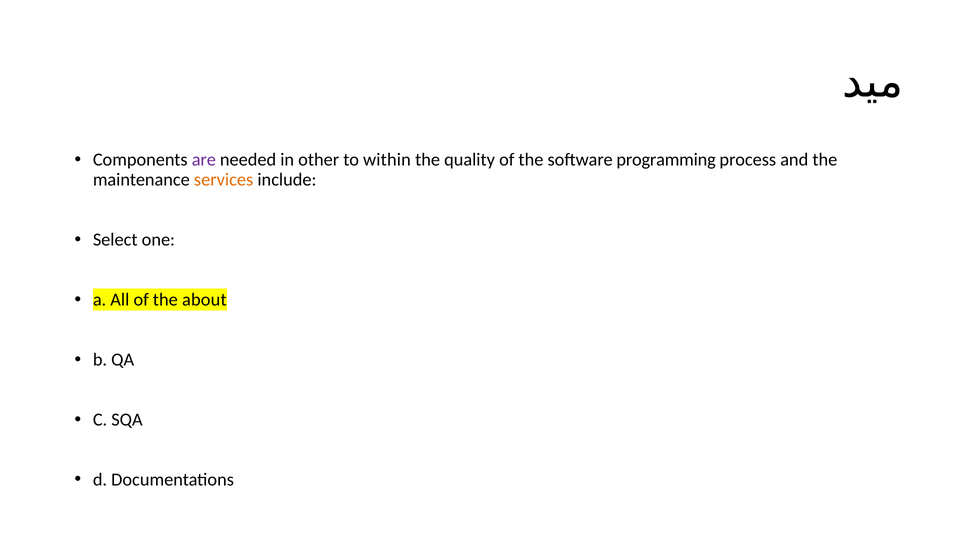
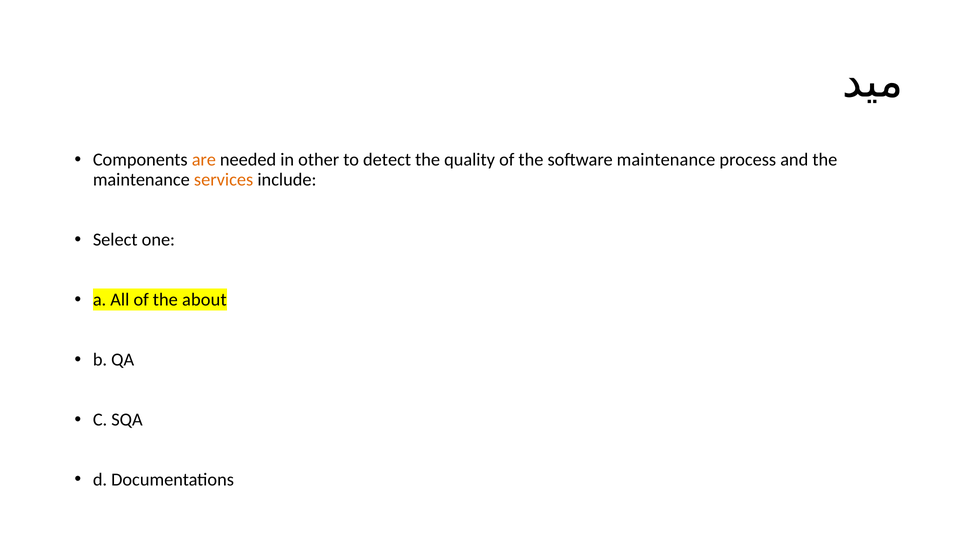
are colour: purple -> orange (204, 160)
within: within -> detect (387, 160)
software programming: programming -> maintenance (666, 160)
